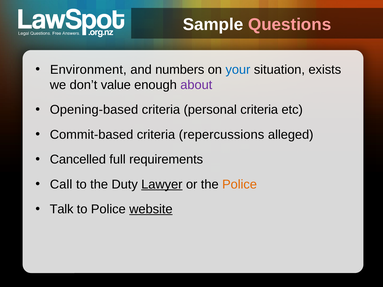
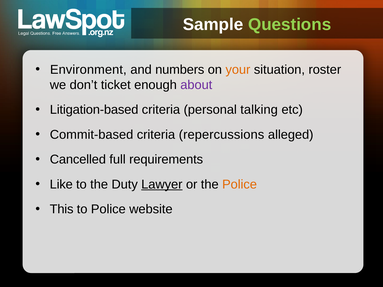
Questions colour: pink -> light green (290, 24)
your colour: blue -> orange (238, 70)
exists: exists -> roster (325, 70)
value: value -> ticket (116, 85)
Opening-based: Opening-based -> Litigation-based (94, 110)
personal criteria: criteria -> talking (259, 110)
Call: Call -> Like (61, 185)
Talk: Talk -> This (62, 209)
website underline: present -> none (151, 209)
